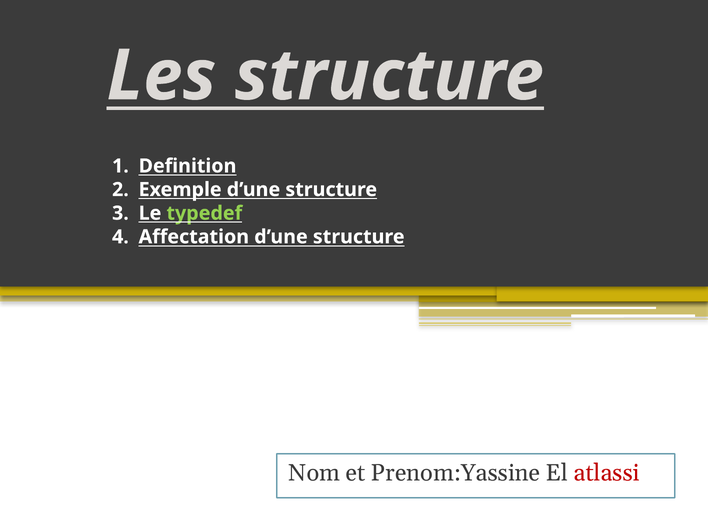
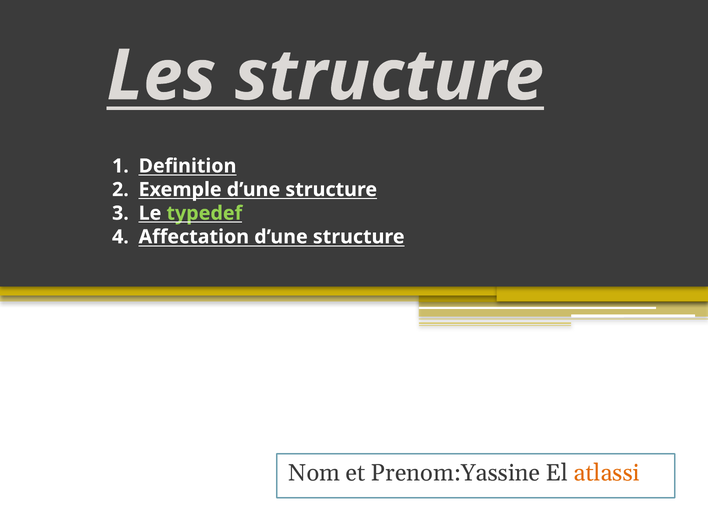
atlassi colour: red -> orange (607, 473)
